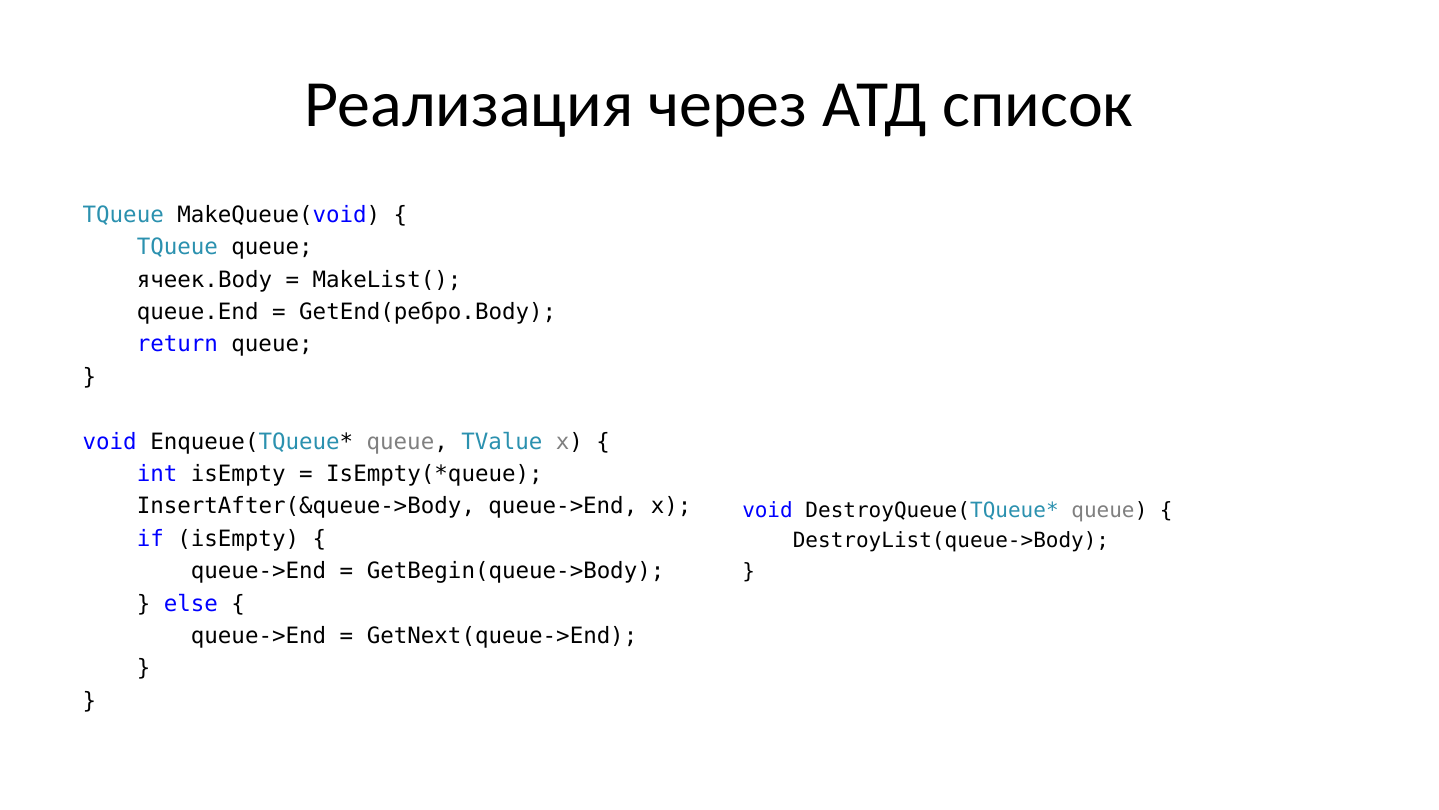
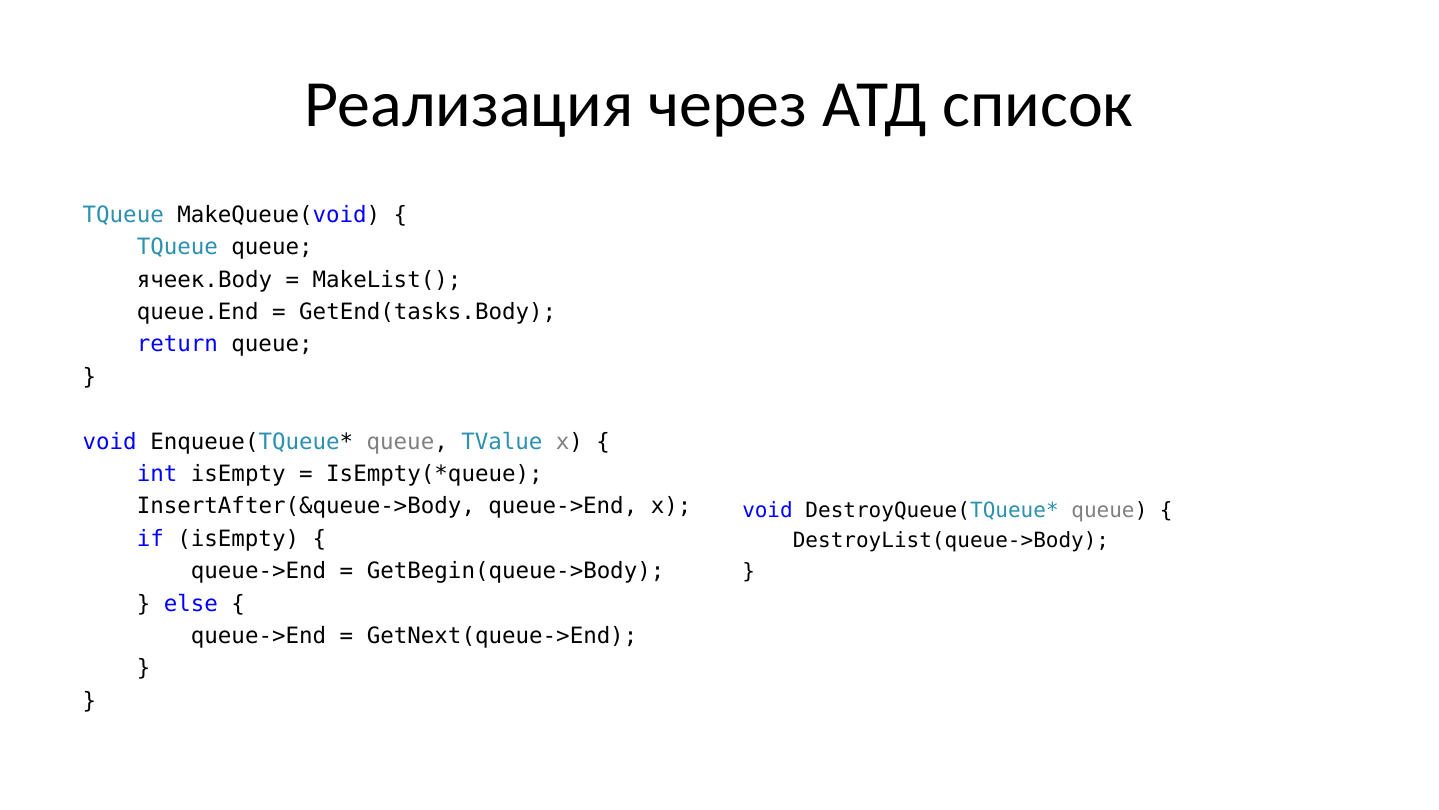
GetEnd(ребро.Body: GetEnd(ребро.Body -> GetEnd(tasks.Body (428, 312)
